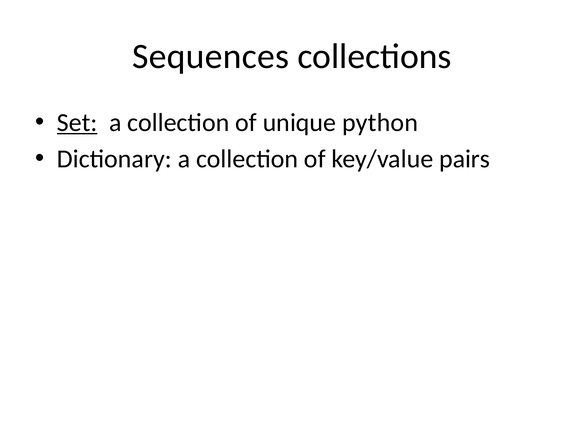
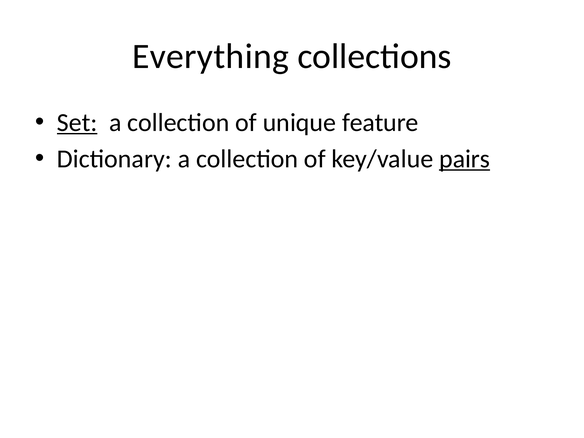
Sequences: Sequences -> Everything (211, 57)
python: python -> feature (380, 123)
pairs underline: none -> present (465, 159)
